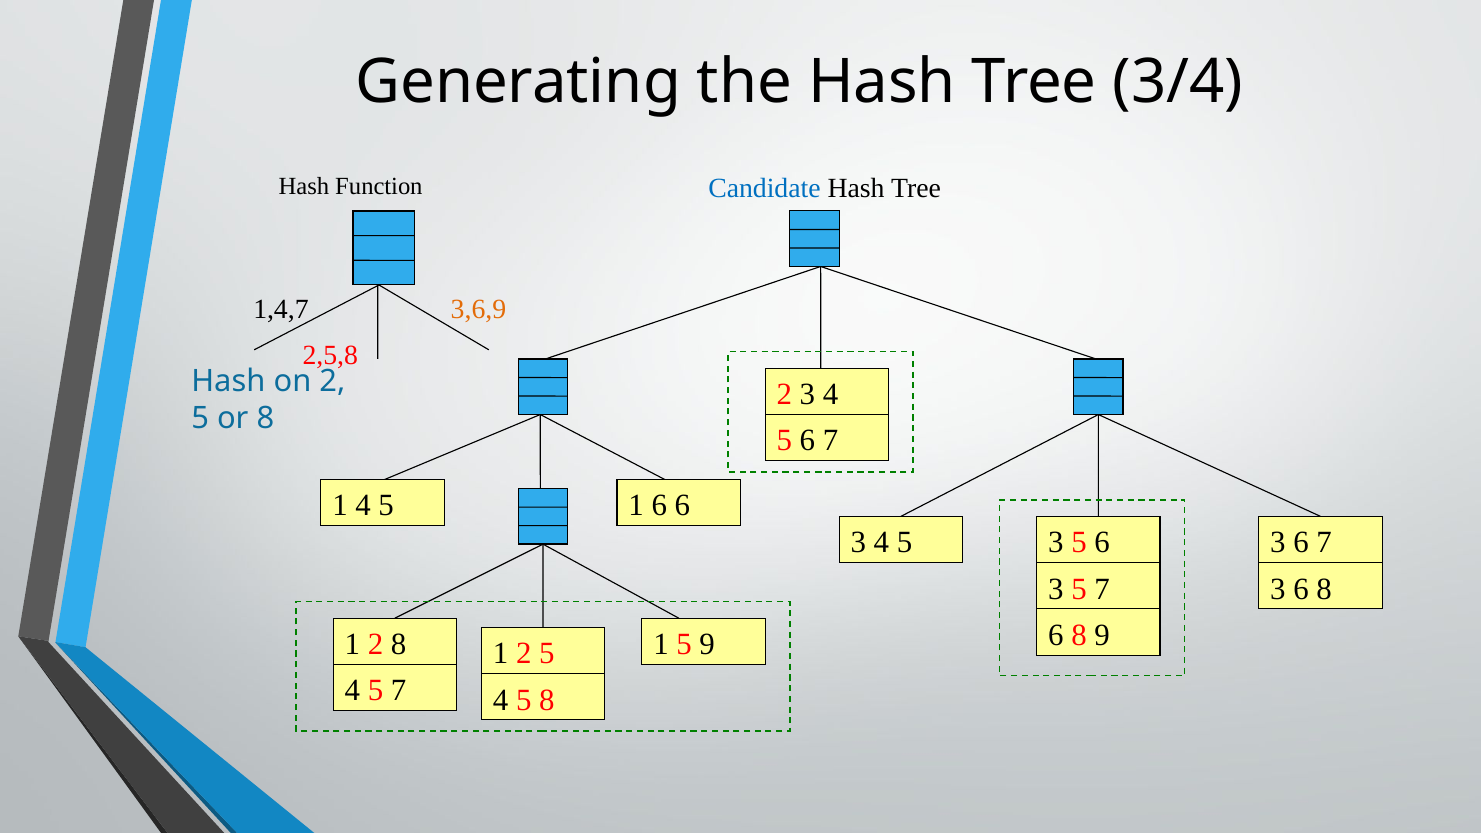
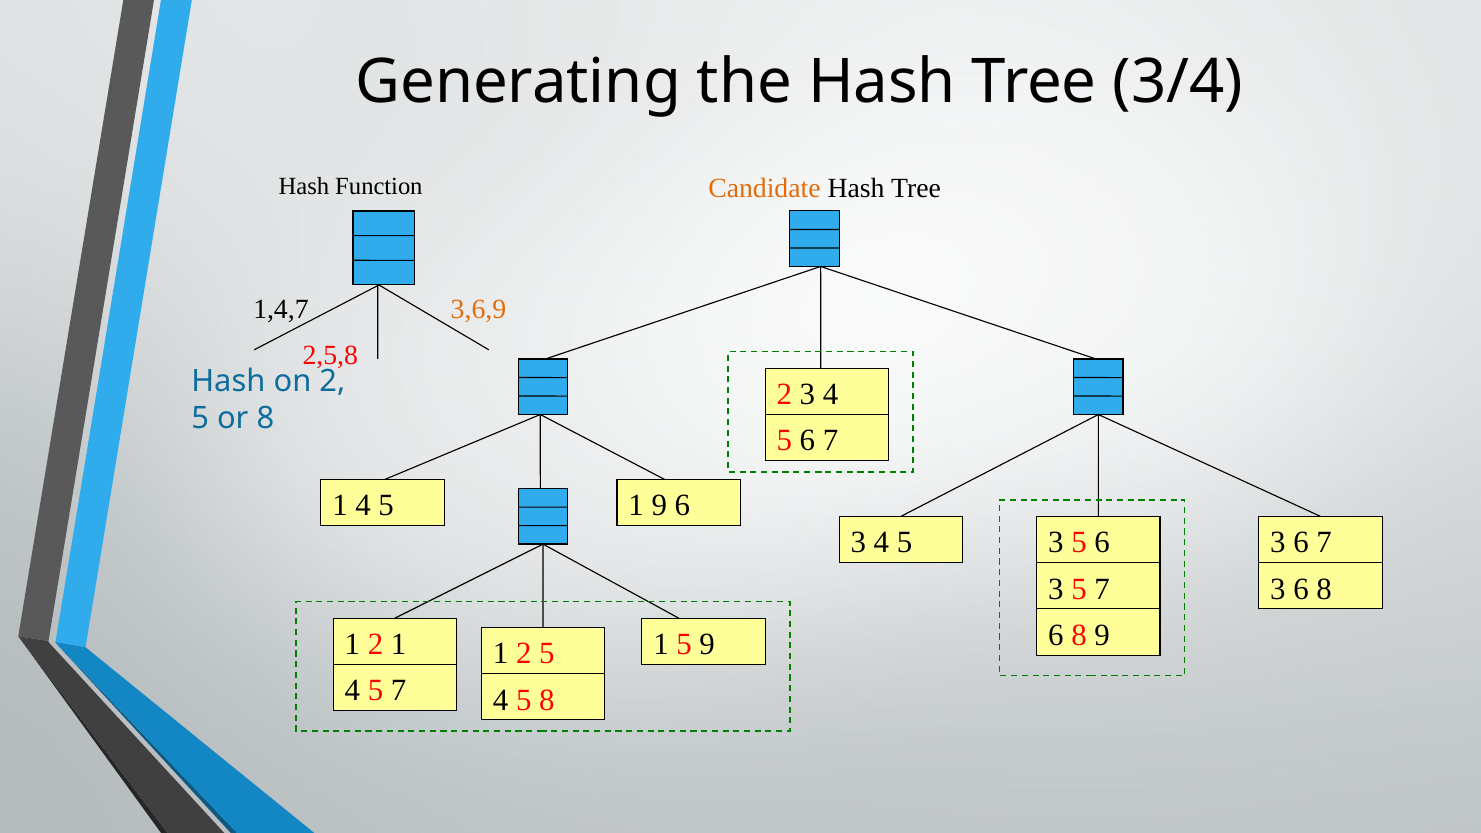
Candidate colour: blue -> orange (764, 189)
1 6: 6 -> 9 (659, 506)
2 8: 8 -> 1 (399, 644)
